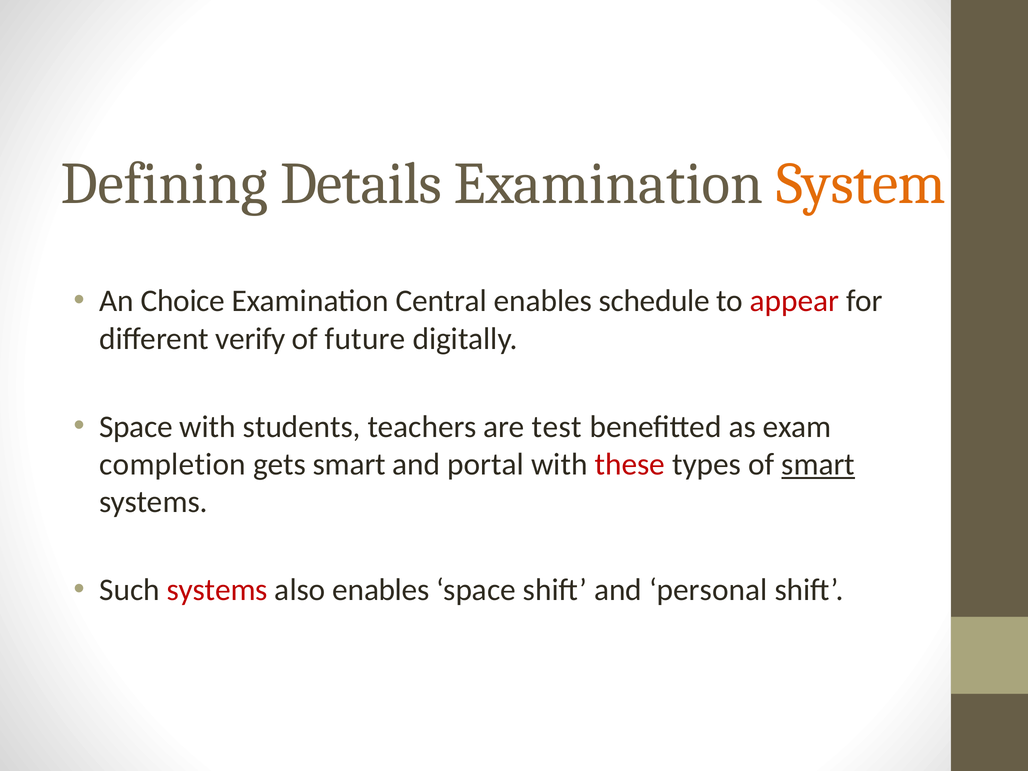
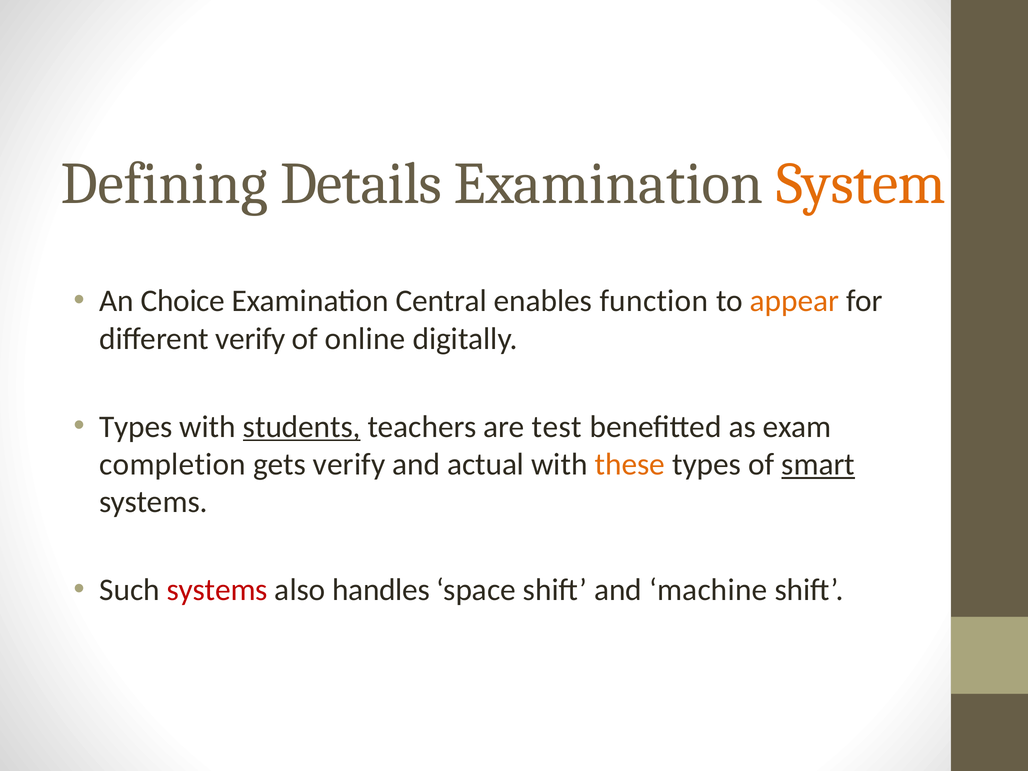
schedule: schedule -> function (654, 301)
appear colour: red -> orange (795, 301)
future: future -> online (365, 339)
Space: Space -> Types (136, 427)
students underline: none -> present (302, 427)
gets smart: smart -> verify (349, 464)
portal: portal -> actual (486, 464)
these colour: red -> orange (630, 464)
also enables: enables -> handles (381, 590)
personal: personal -> machine (708, 590)
